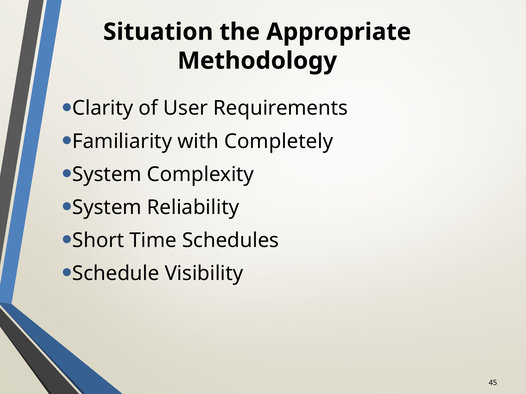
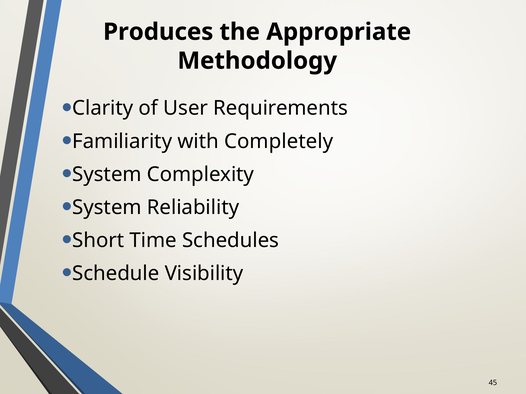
Situation: Situation -> Produces (158, 32)
